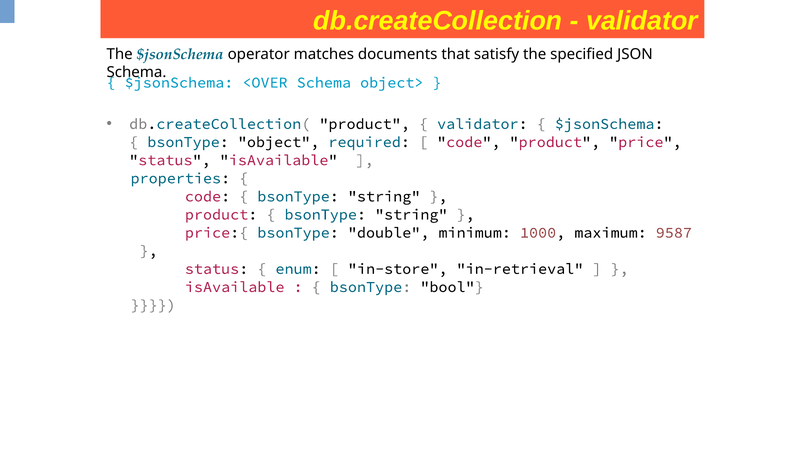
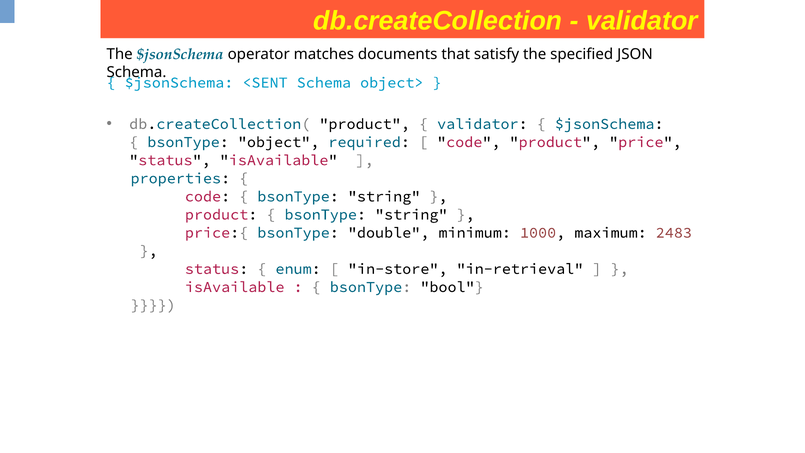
<OVER: <OVER -> <SENT (265, 83)
9587: 9587 -> 2483 (674, 233)
